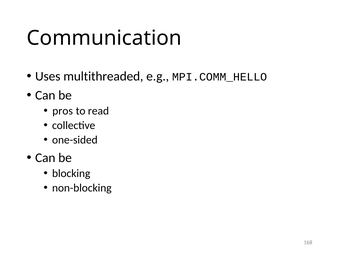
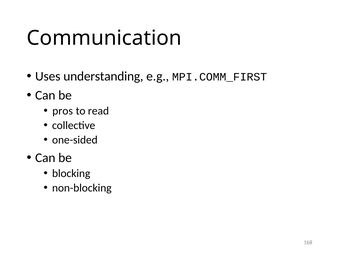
multithreaded: multithreaded -> understanding (103, 76)
MPI.COMM_HELLO: MPI.COMM_HELLO -> MPI.COMM_FIRST (220, 77)
